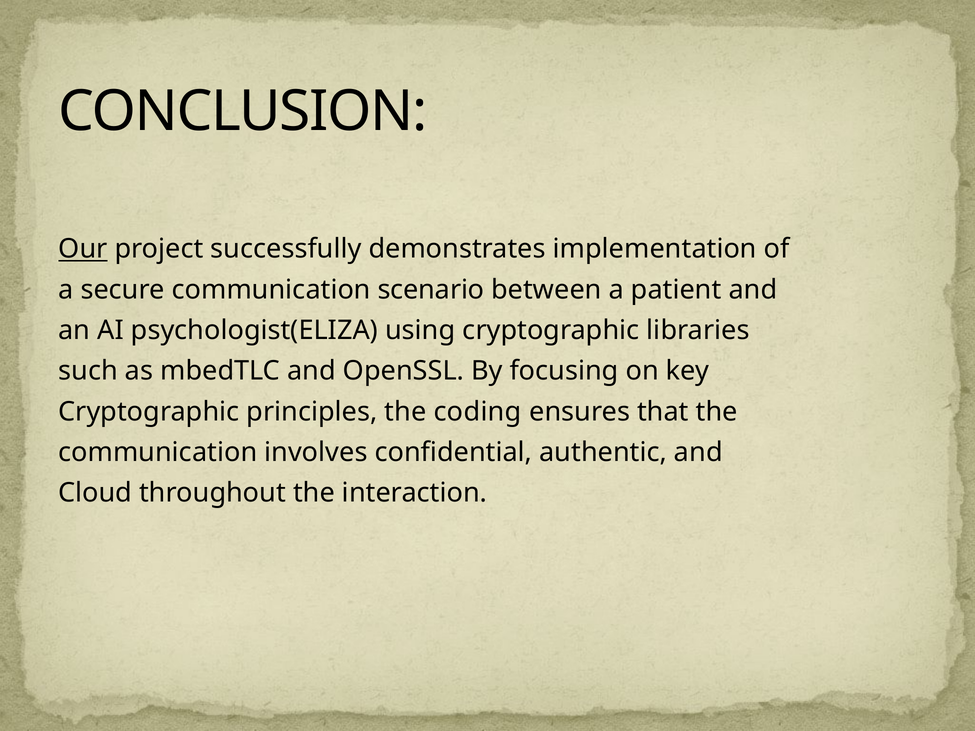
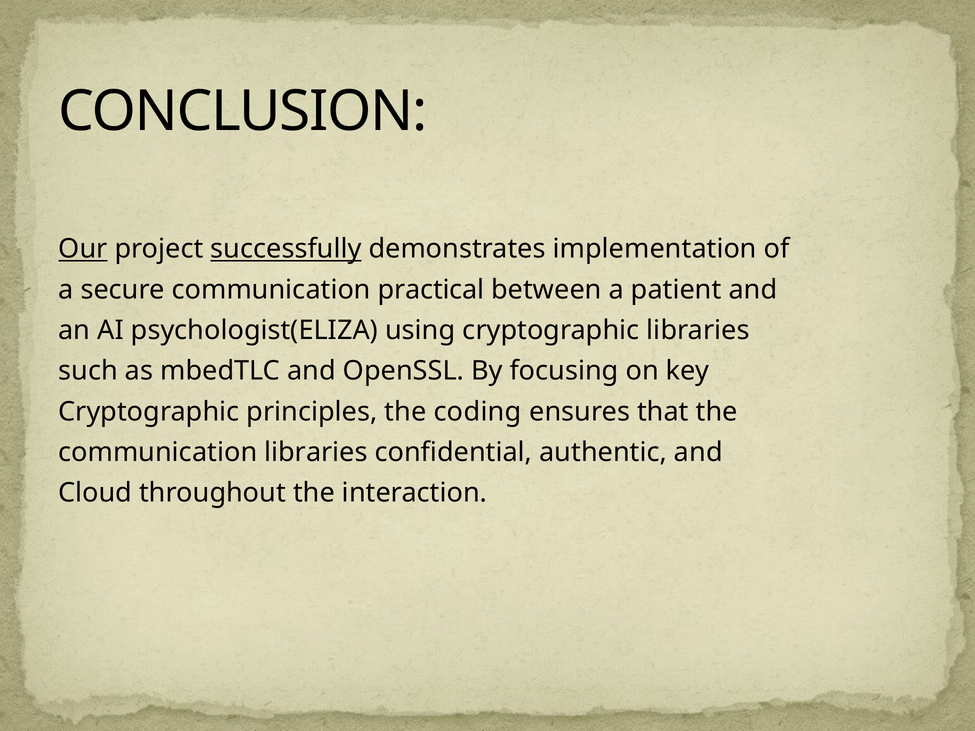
successfully underline: none -> present (286, 249)
scenario: scenario -> practical (431, 290)
communication involves: involves -> libraries (316, 453)
